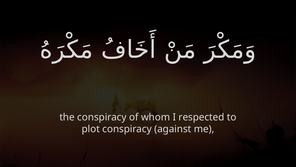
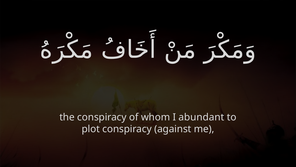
respected: respected -> abundant (201, 117)
